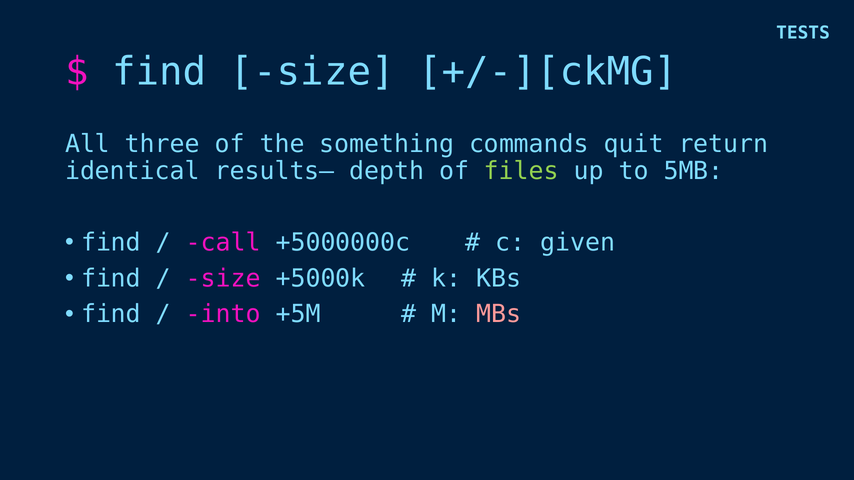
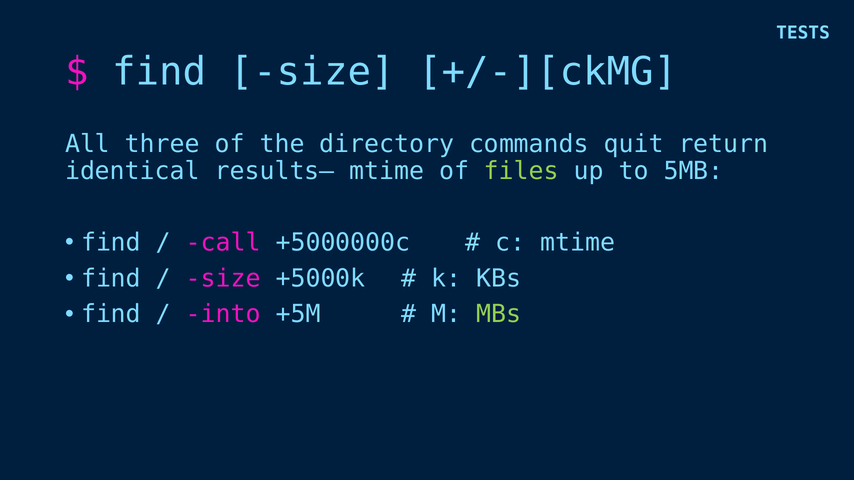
something: something -> directory (387, 144)
results– depth: depth -> mtime (387, 171)
c given: given -> mtime (578, 243)
MBs colour: pink -> light green (499, 315)
